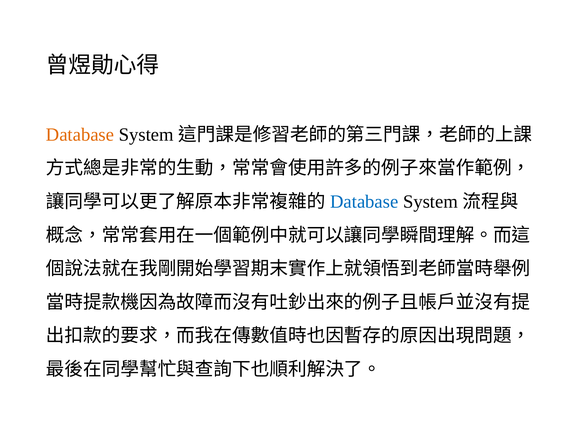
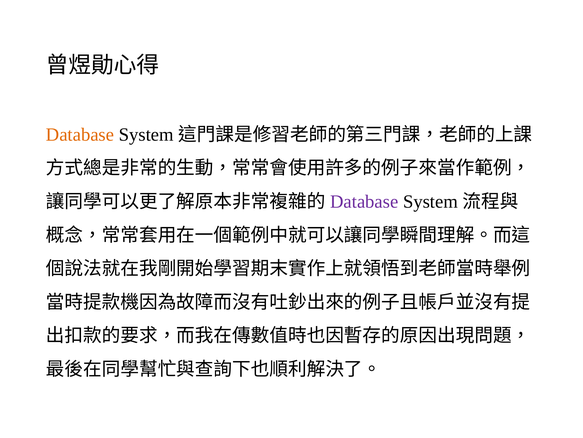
Database colour: blue -> purple (364, 201)
